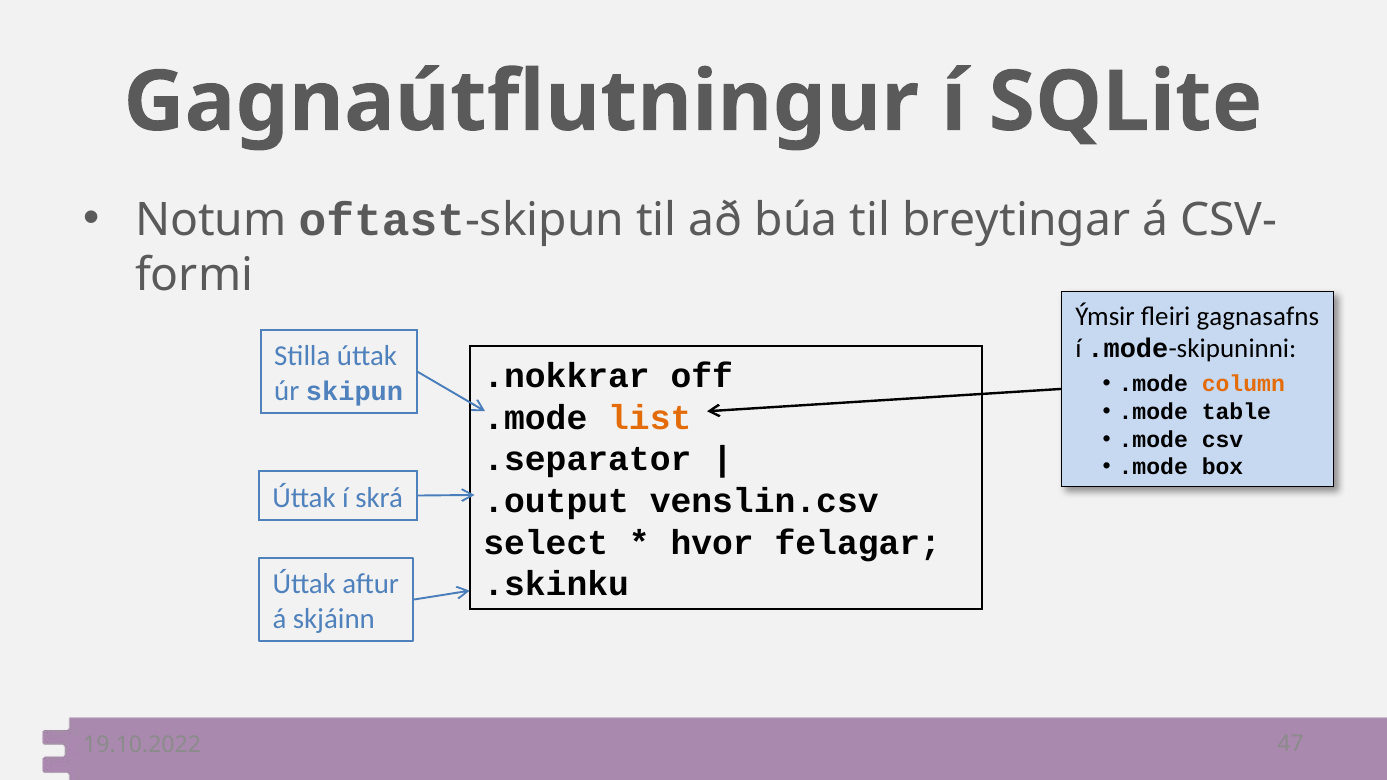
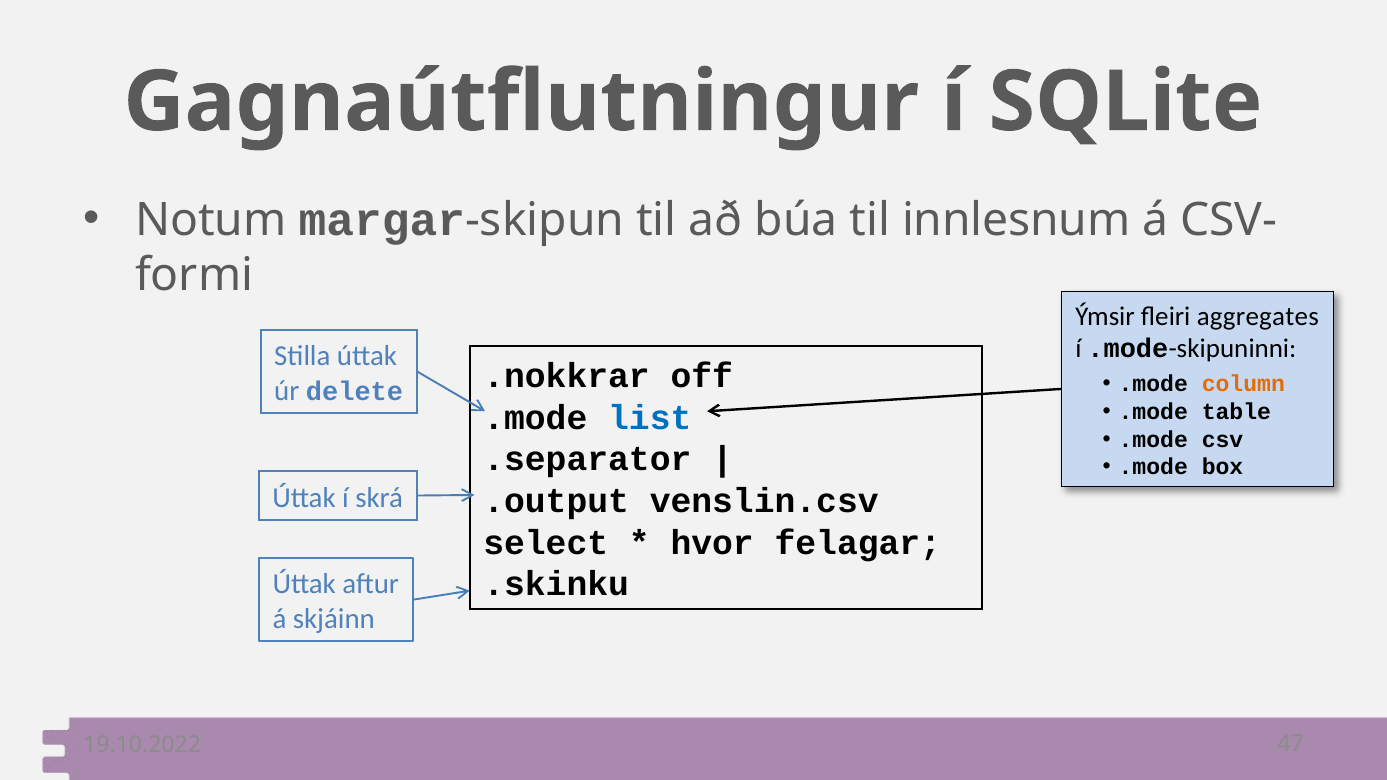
oftast: oftast -> margar (382, 220)
breytingar: breytingar -> innlesnum (1016, 220)
gagnasafns: gagnasafns -> aggregates (1258, 316)
úr skipun: skipun -> delete (355, 392)
list colour: orange -> blue (650, 418)
